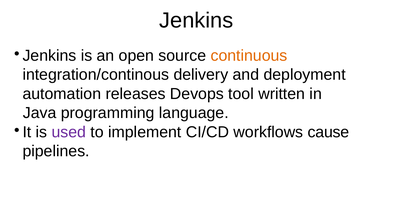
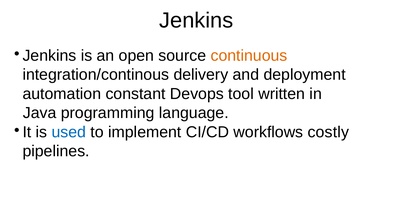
releases: releases -> constant (136, 94)
used colour: purple -> blue (69, 132)
cause: cause -> costly (328, 132)
